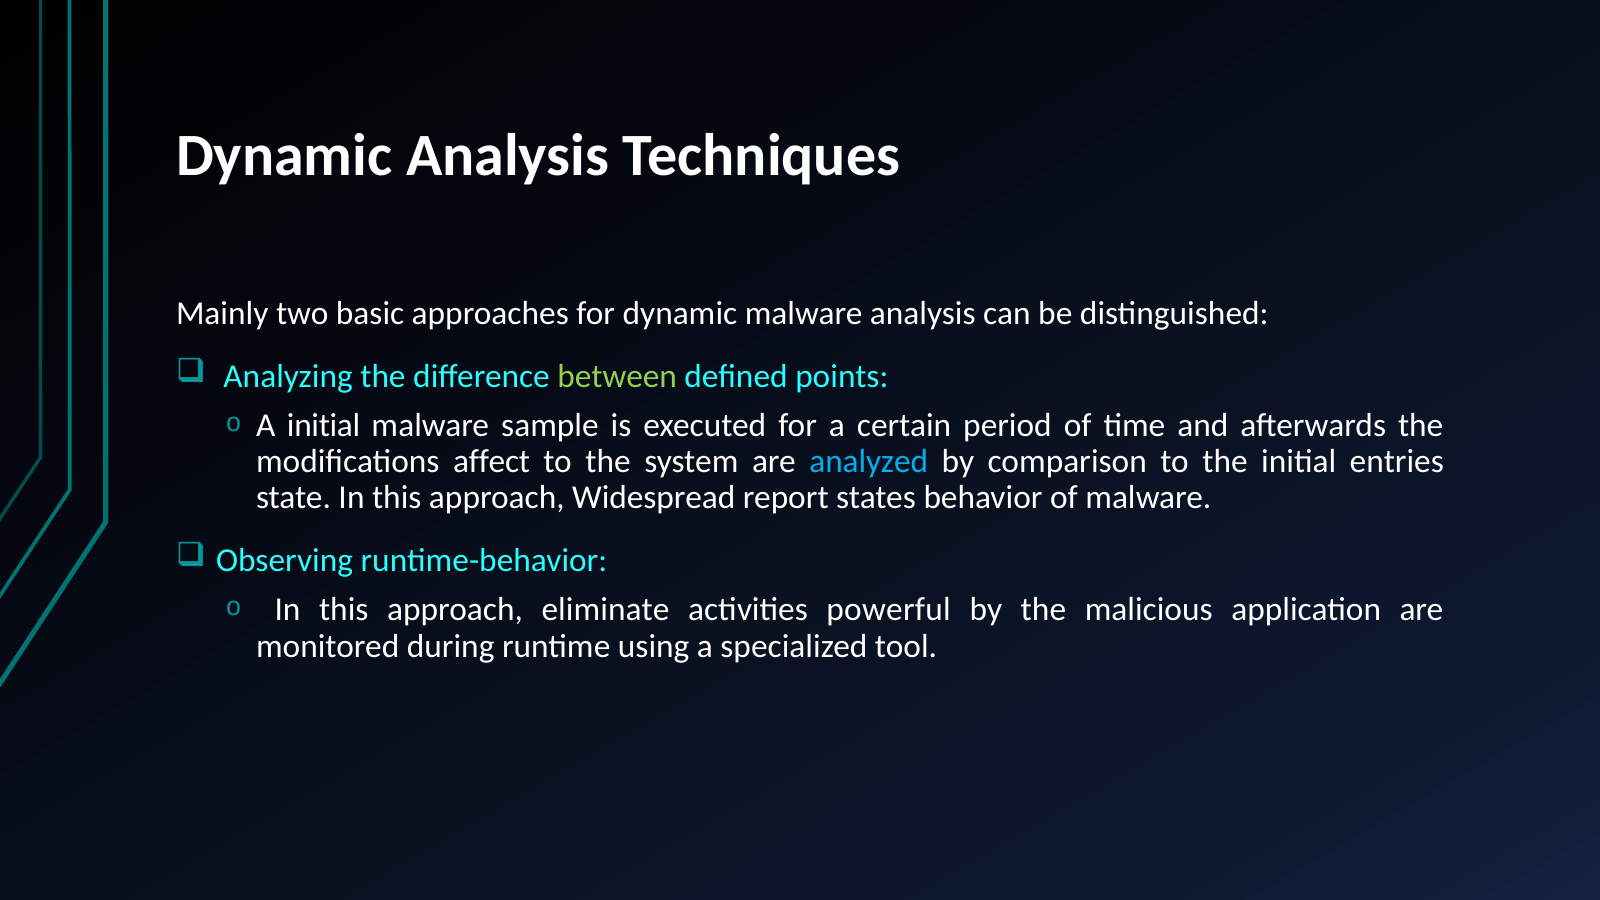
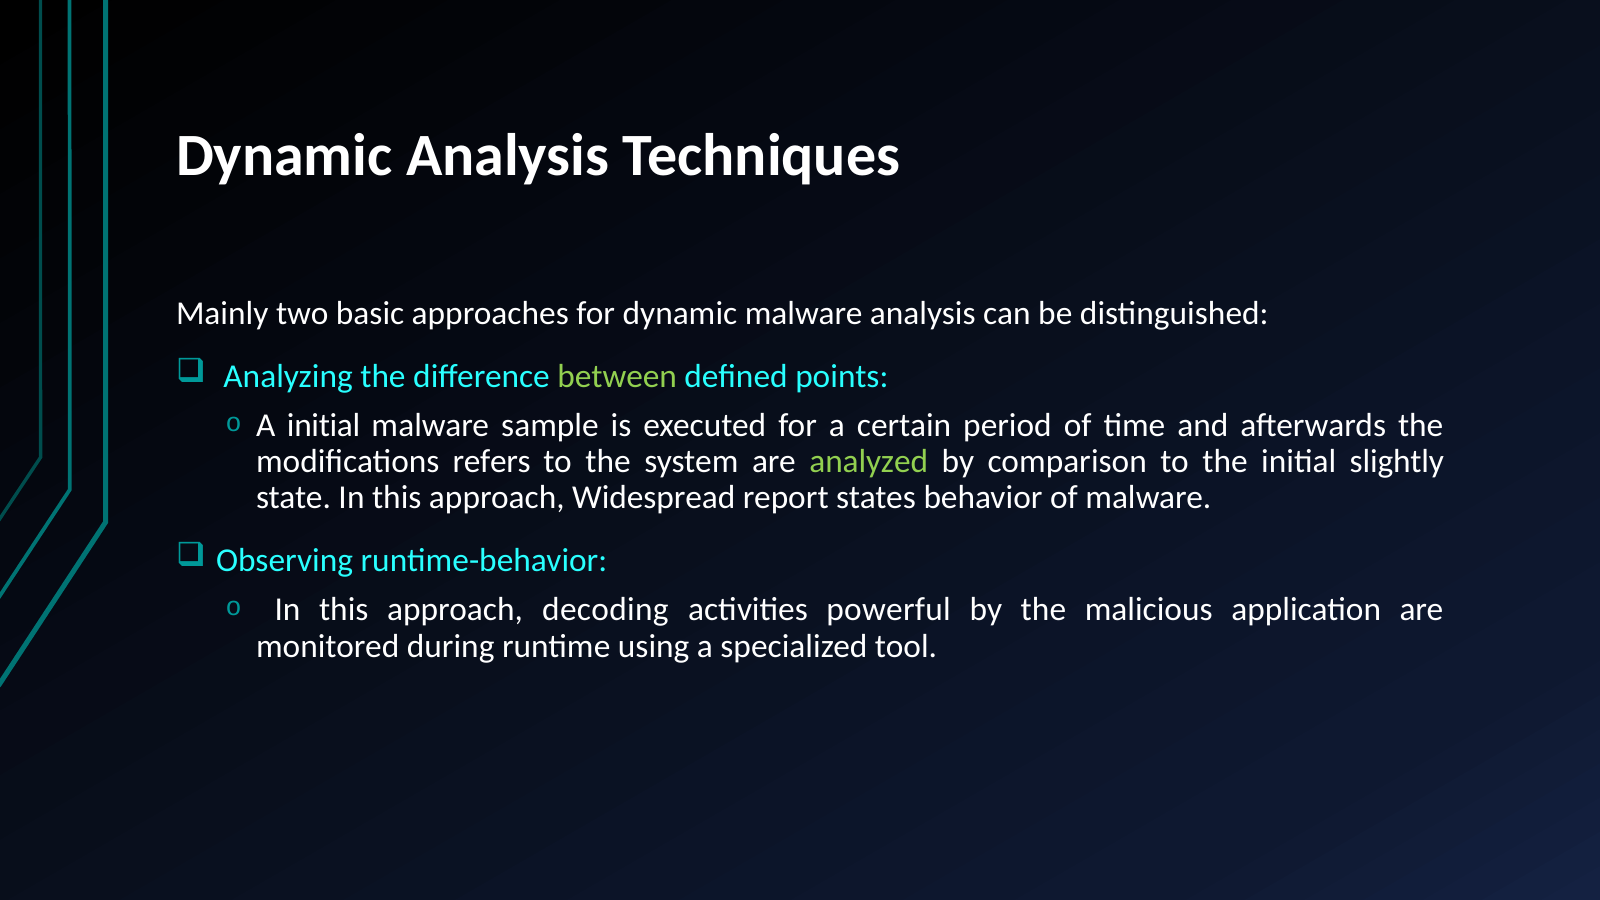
affect: affect -> refers (492, 462)
analyzed colour: light blue -> light green (869, 462)
entries: entries -> slightly (1397, 462)
eliminate: eliminate -> decoding (605, 610)
